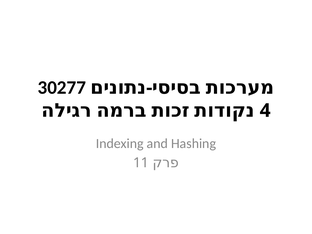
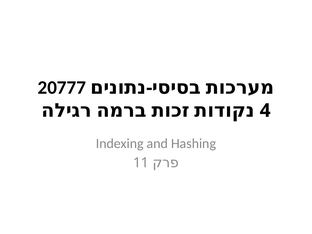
30277: 30277 -> 20777 (62, 88)
